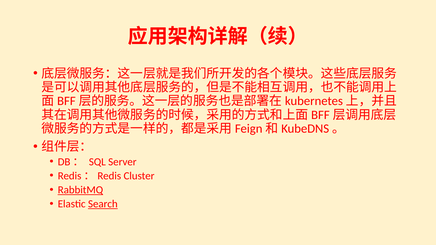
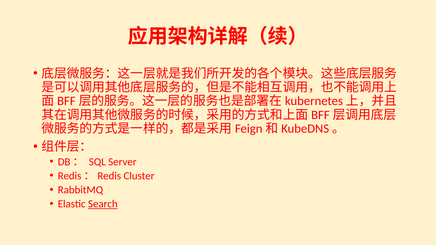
RabbitMQ underline: present -> none (80, 190)
